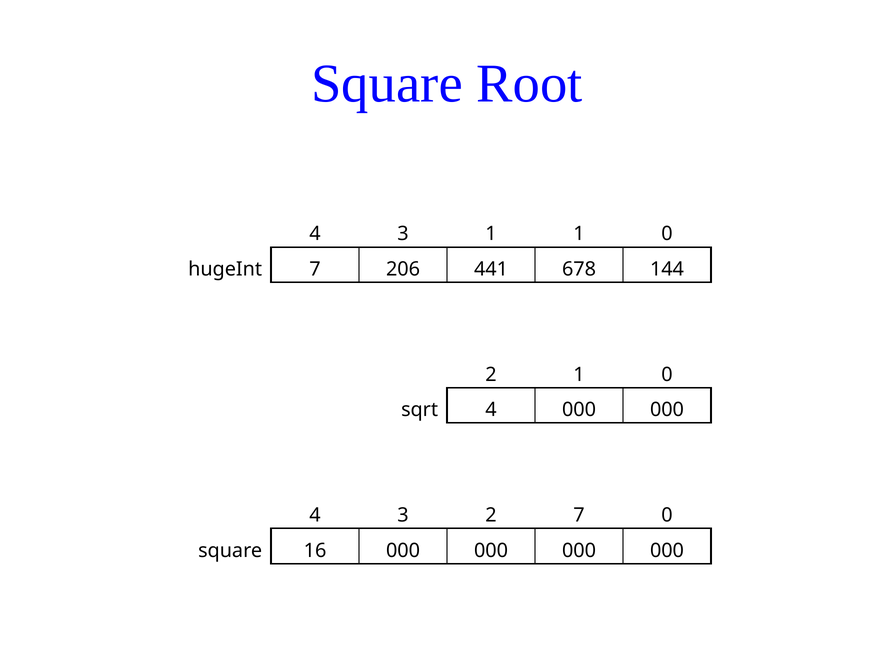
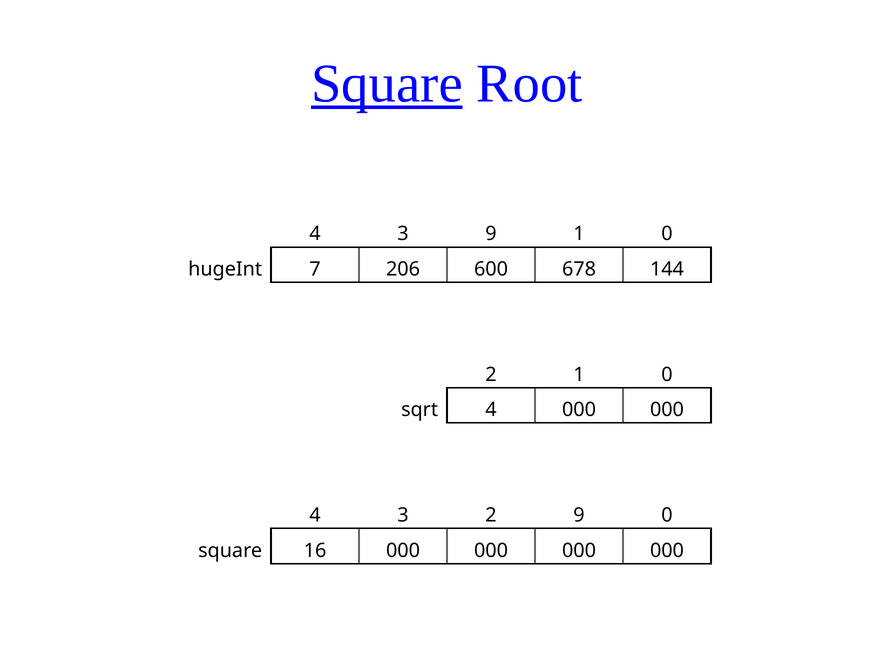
Square underline: none -> present (387, 84)
3 1: 1 -> 9 (491, 234)
441: 441 -> 600 (491, 269)
2 7: 7 -> 9 (579, 516)
